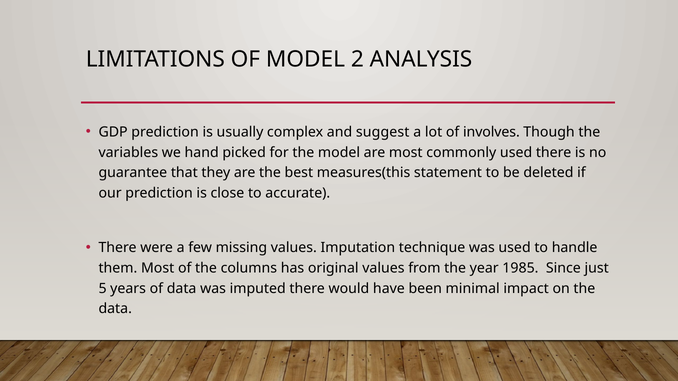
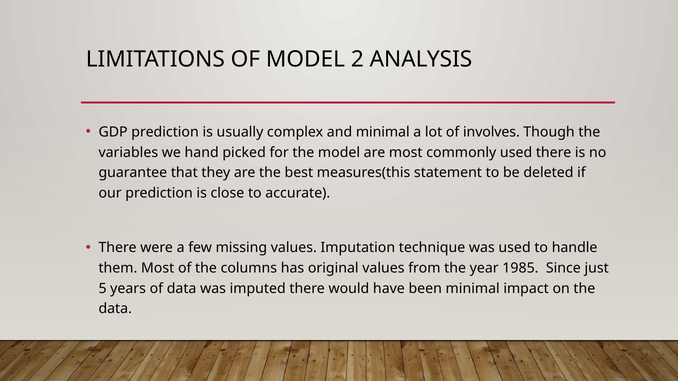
and suggest: suggest -> minimal (383, 132)
